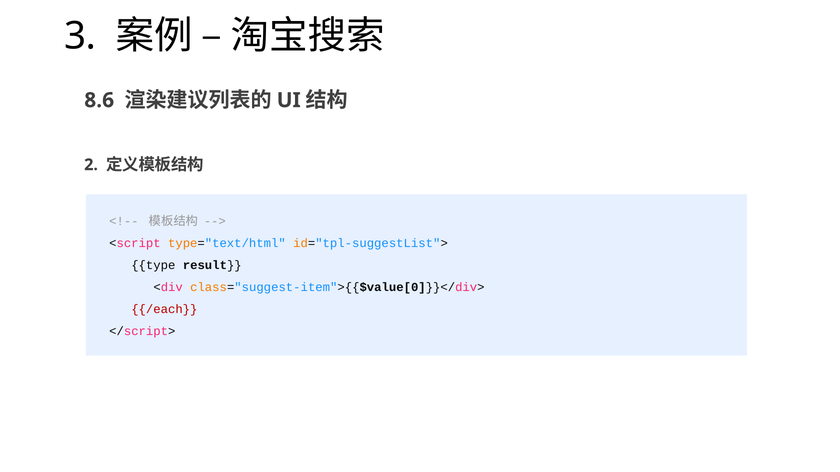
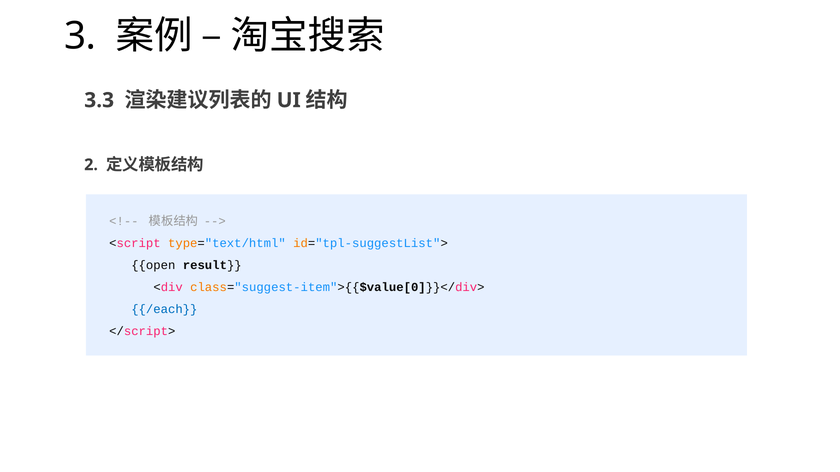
8.6: 8.6 -> 3.3 (99, 100)
type: type -> open (153, 265)
/each colour: red -> blue (164, 309)
